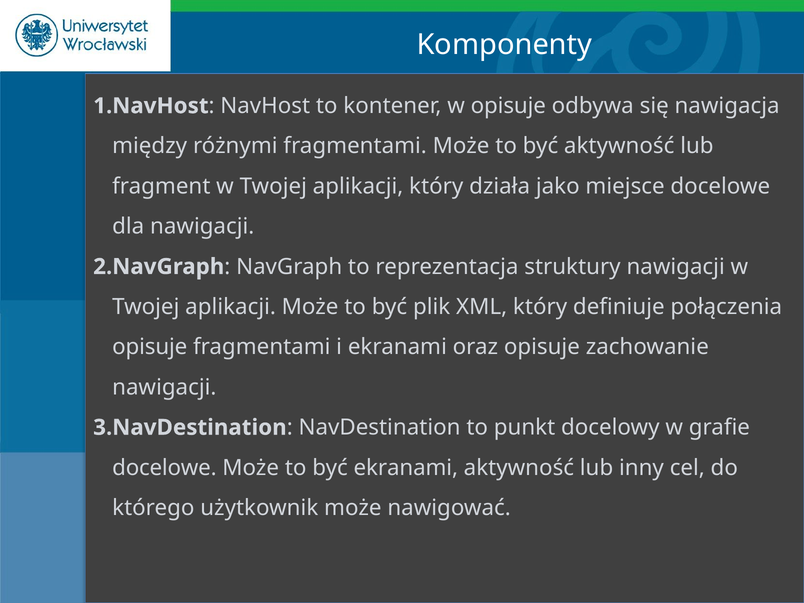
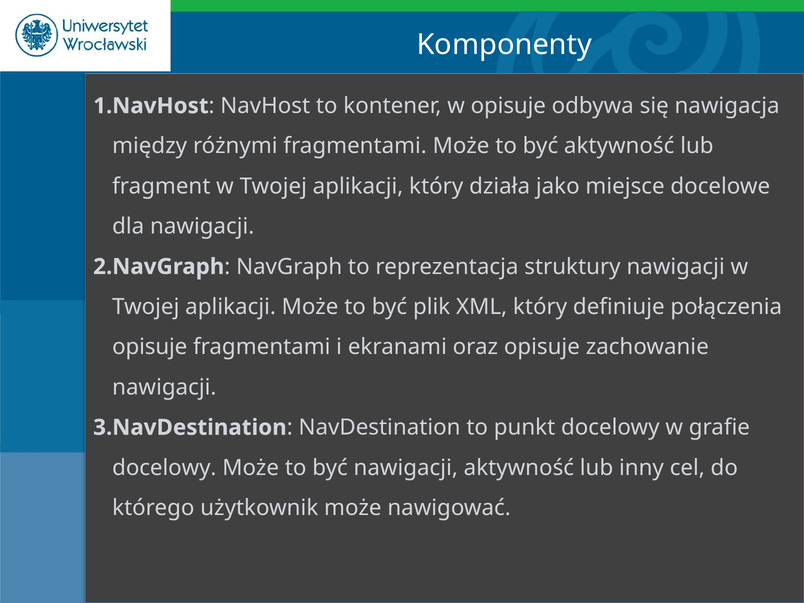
docelowe: docelowe -> docelowy (164, 468)
być ekranami: ekranami -> nawigacji (406, 468)
